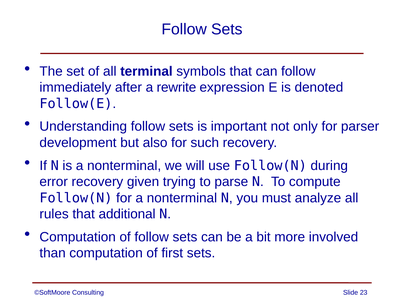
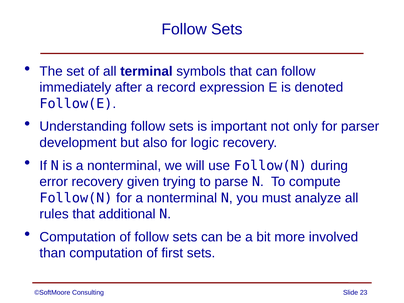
rewrite: rewrite -> record (176, 87)
such: such -> logic (205, 143)
